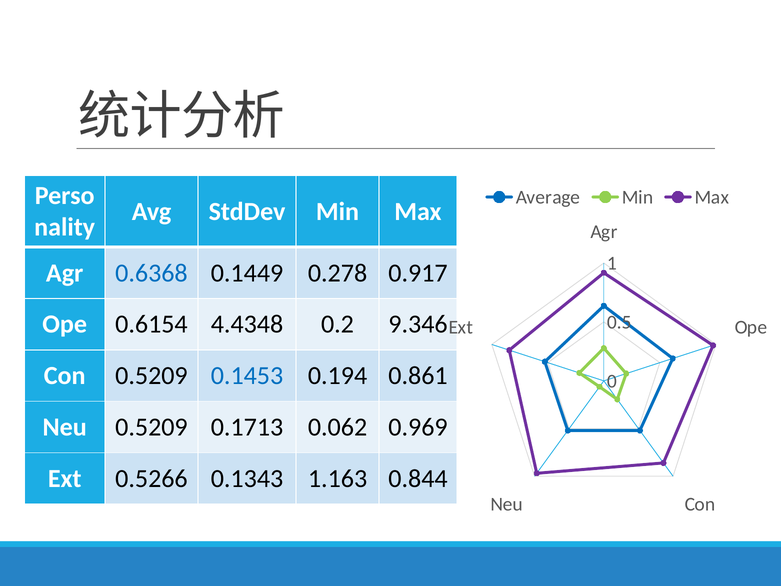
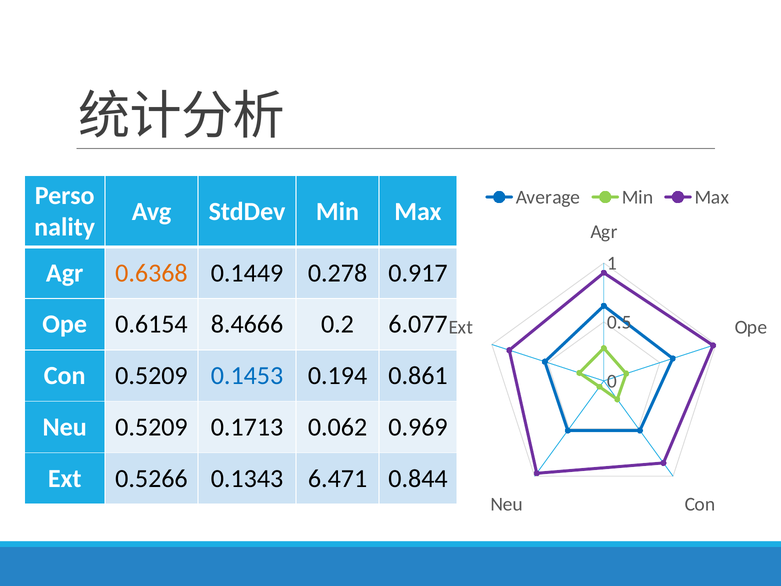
0.6368 colour: blue -> orange (151, 273)
4.4348: 4.4348 -> 8.4666 (247, 324)
9.346: 9.346 -> 6.077 (418, 324)
1.163: 1.163 -> 6.471 (338, 478)
